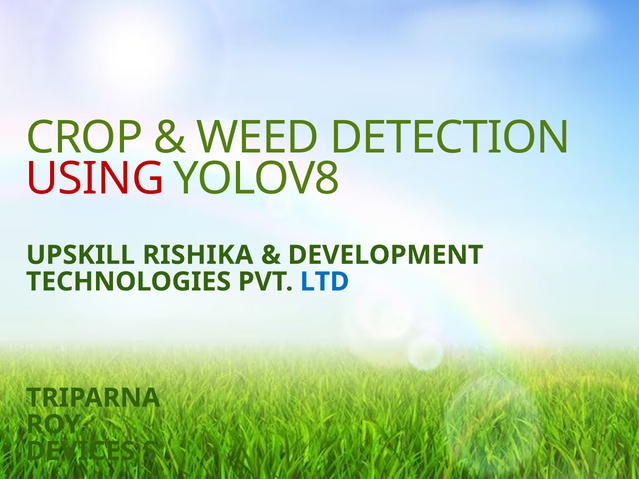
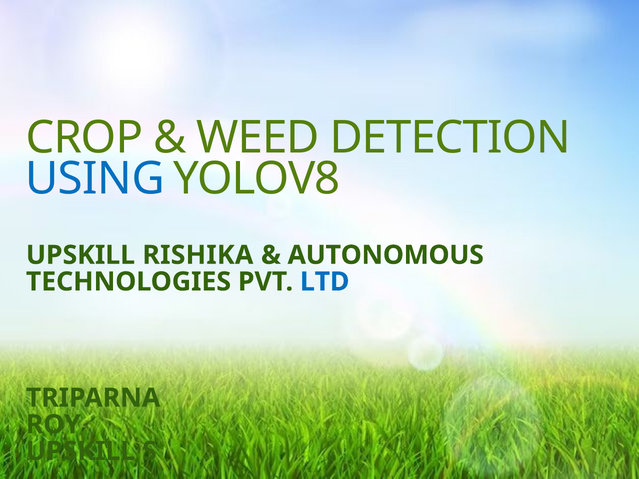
USING colour: red -> blue (95, 179)
DEVELOPMENT: DEVELOPMENT -> AUTONOMOUS (386, 255)
DEVICES: DEVICES -> UPSKILL (81, 451)
